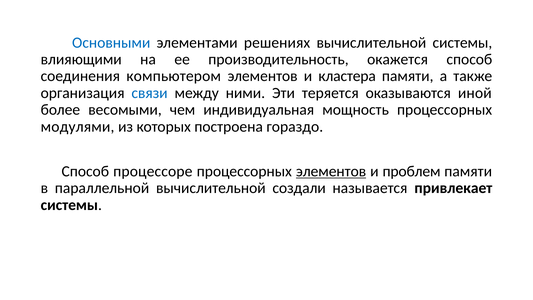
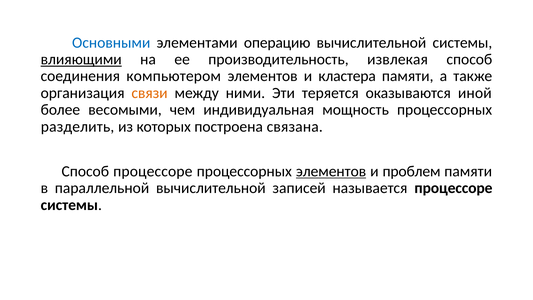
решениях: решениях -> операцию (277, 43)
влияющими underline: none -> present (81, 59)
окажется: окажется -> извлекая (398, 59)
связи colour: blue -> orange (150, 93)
модулями: модулями -> разделить (78, 126)
гораздо: гораздо -> связана (295, 126)
создали: создали -> записей (299, 188)
называется привлекает: привлекает -> процессоре (453, 188)
